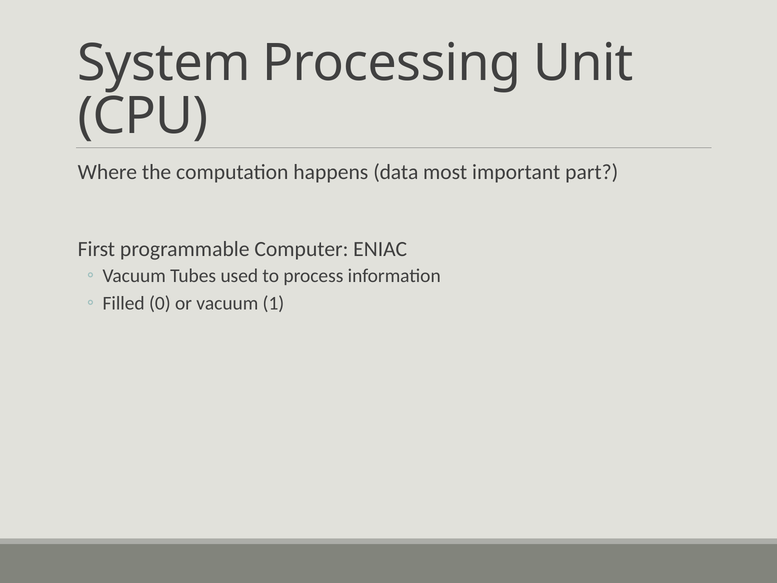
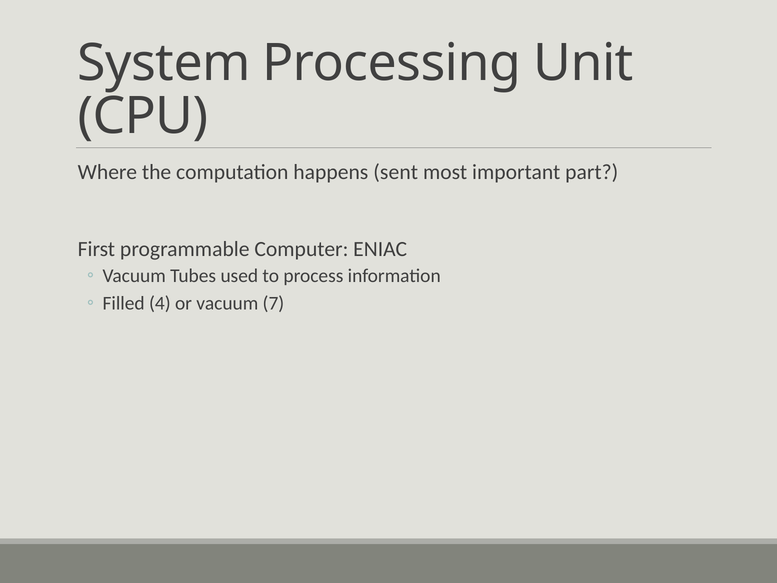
data: data -> sent (396, 172)
0: 0 -> 4 (160, 303)
1: 1 -> 7 (273, 303)
